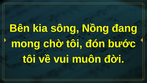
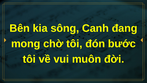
Nồng: Nồng -> Canh (95, 28)
